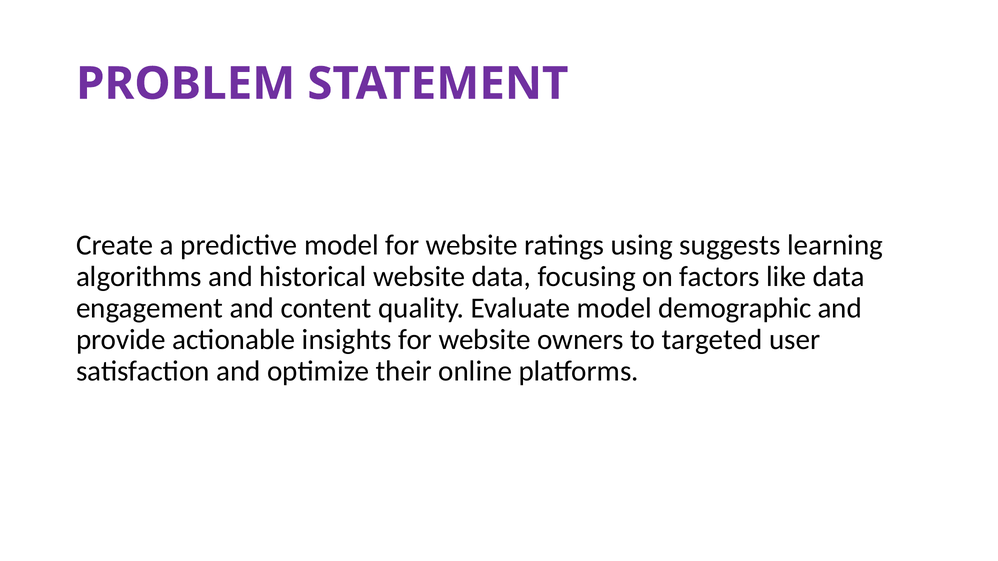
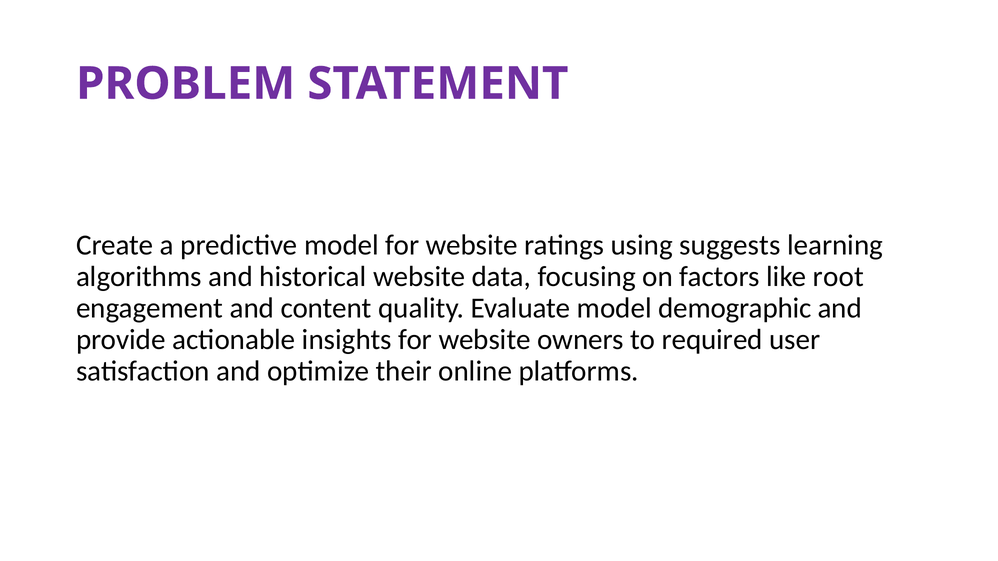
like data: data -> root (838, 277)
targeted: targeted -> required (712, 340)
